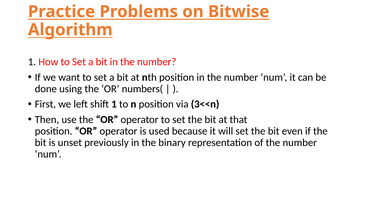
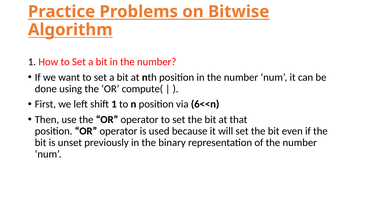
numbers(: numbers( -> compute( (142, 89)
3<<n: 3<<n -> 6<<n (205, 104)
